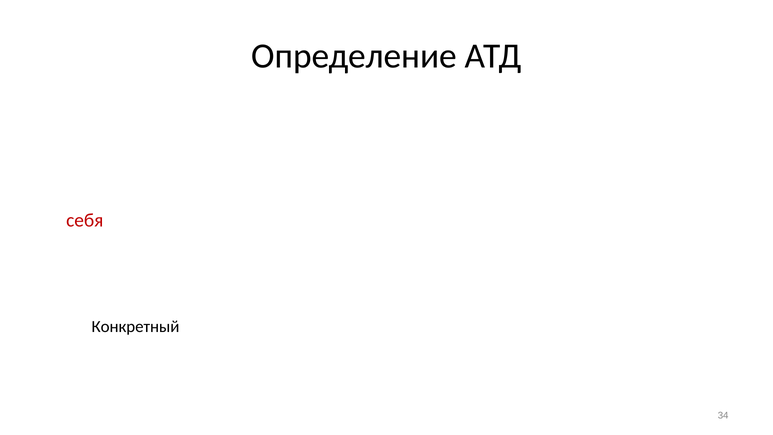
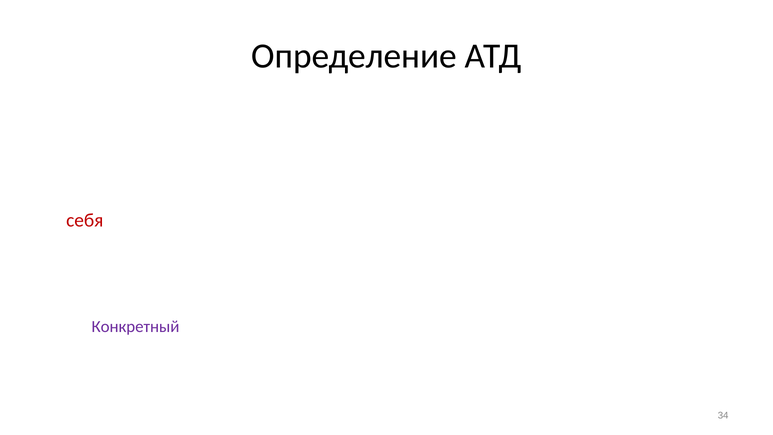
Конкретный colour: black -> purple (135, 326)
